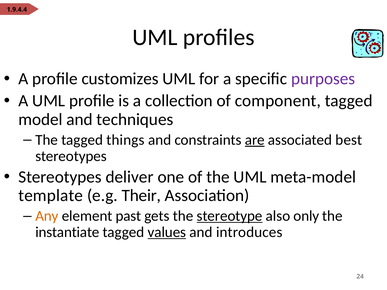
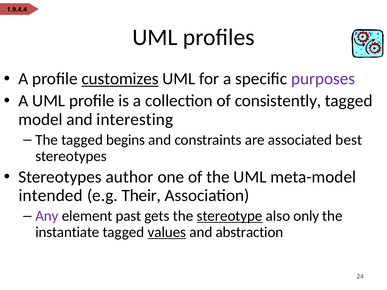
customizes underline: none -> present (120, 79)
component: component -> consistently (278, 101)
techniques: techniques -> interesting (135, 119)
things: things -> begins (126, 140)
are underline: present -> none (255, 140)
deliver: deliver -> author (130, 177)
template: template -> intended (51, 196)
Any colour: orange -> purple (47, 216)
introduces: introduces -> abstraction (249, 232)
